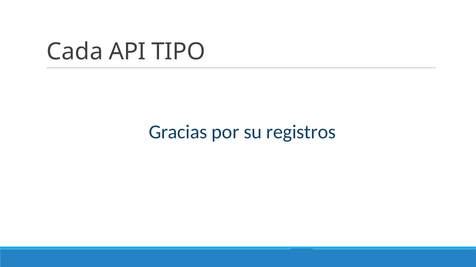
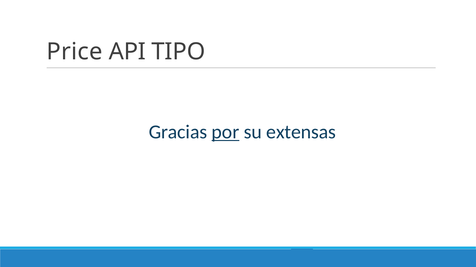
Cada: Cada -> Price (75, 52)
por underline: none -> present (225, 132)
registros: registros -> extensas (301, 132)
